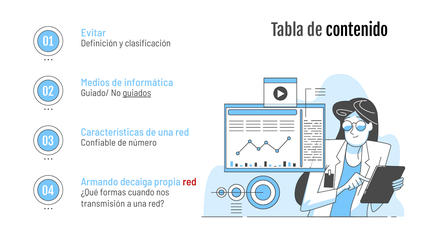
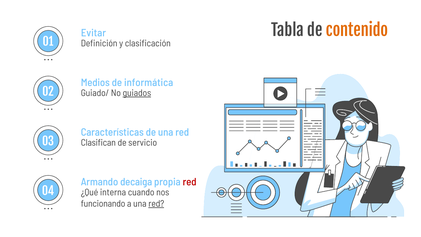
contenido colour: black -> orange (357, 31)
Confiable: Confiable -> Clasifican (98, 143)
número: número -> servicio (143, 143)
formas: formas -> interna (113, 192)
transmisión: transmisión -> funcionando (103, 204)
red underline: none -> present (156, 204)
